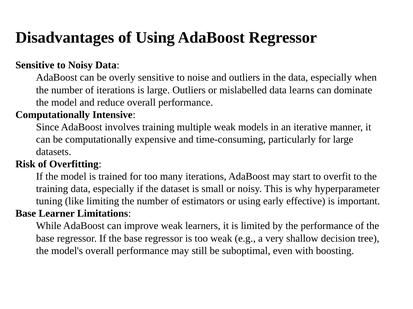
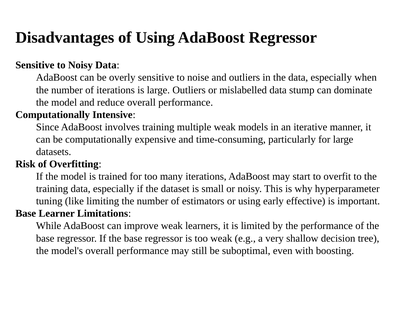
learns: learns -> stump (302, 90)
